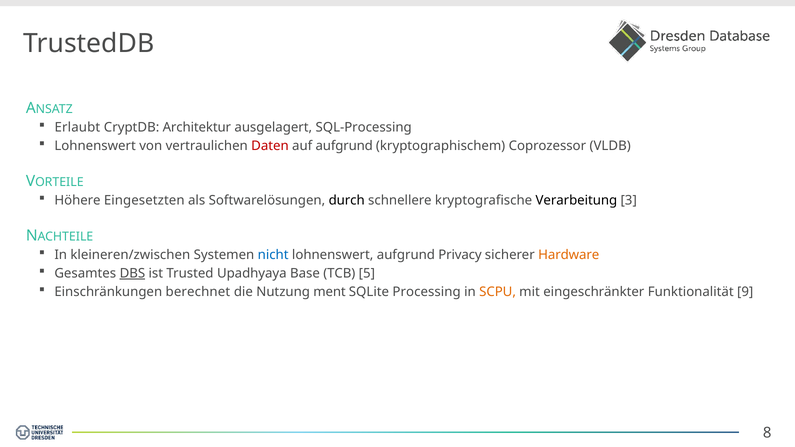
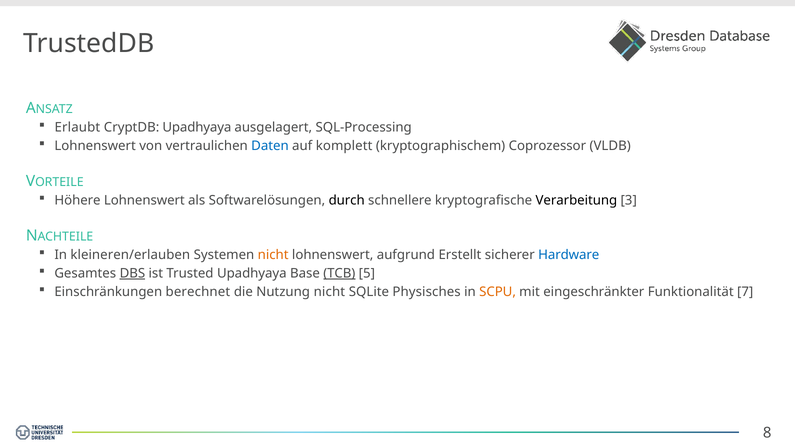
CryptDB Architektur: Architektur -> Upadhyaya (197, 127)
Daten colour: red -> blue (270, 146)
auf aufgrund: aufgrund -> komplett (344, 146)
Höhere Eingesetzten: Eingesetzten -> Lohnenswert (144, 200)
kleineren/zwischen: kleineren/zwischen -> kleineren/erlauben (130, 255)
nicht colour: blue -> orange (273, 255)
Privacy: Privacy -> Erstellt (460, 255)
Hardware colour: orange -> blue (569, 255)
TCB underline: none -> present (339, 273)
Nutzung ment: ment -> nicht (329, 292)
Processing: Processing -> Physisches (427, 292)
9: 9 -> 7 (745, 292)
